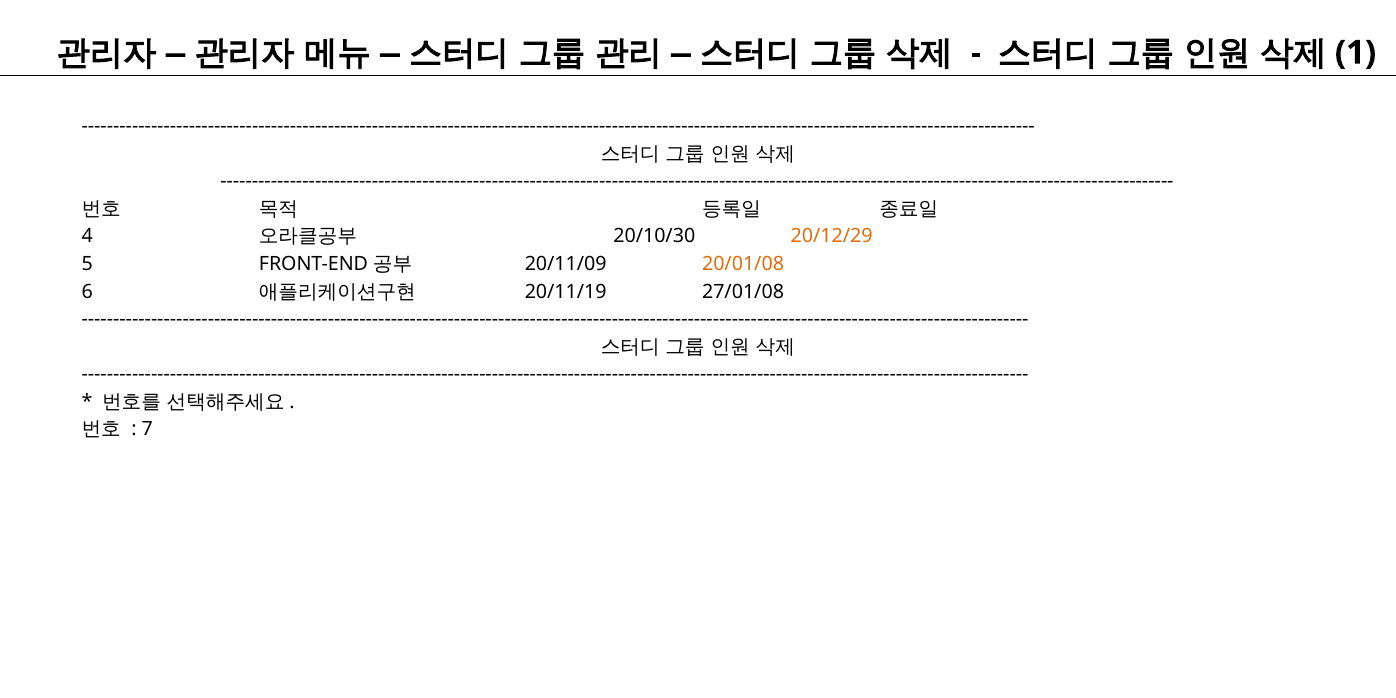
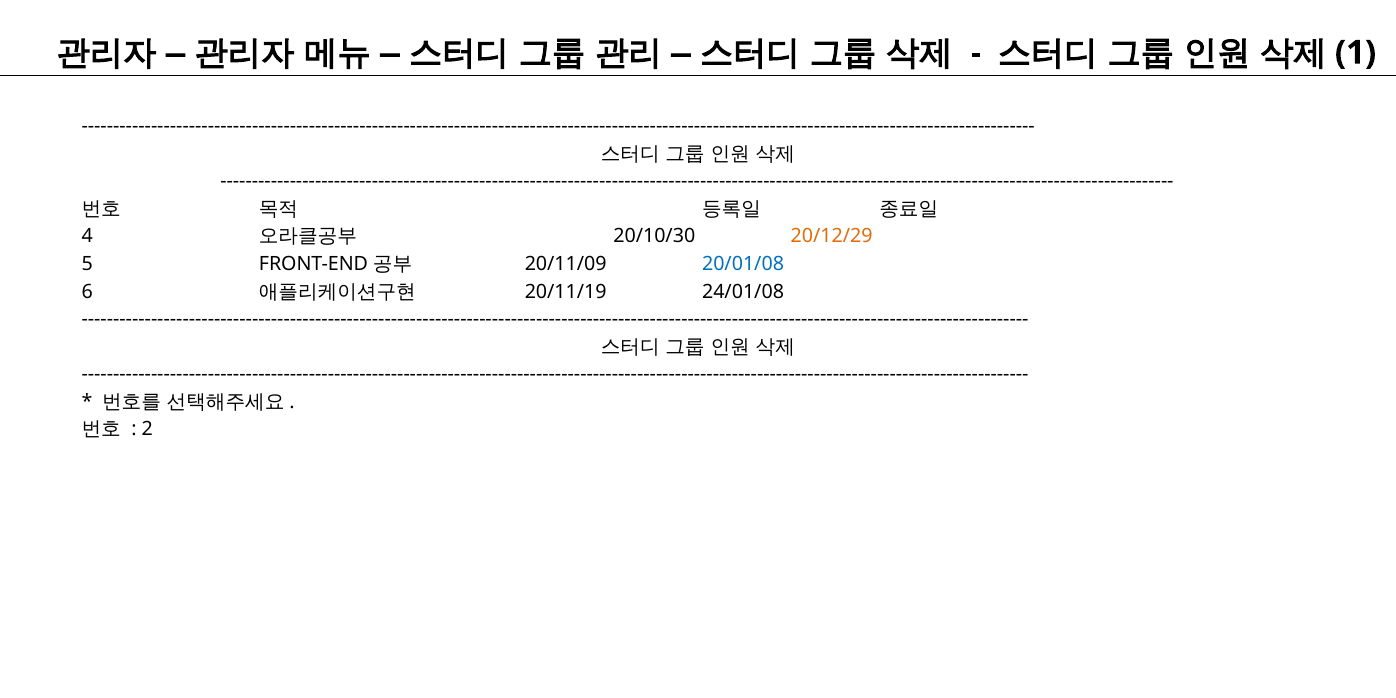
20/01/08 colour: orange -> blue (743, 264)
27/01/08: 27/01/08 -> 24/01/08 (743, 292)
7: 7 -> 2 (147, 429)
